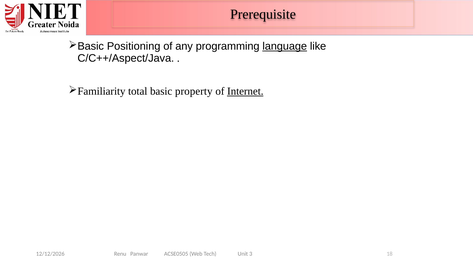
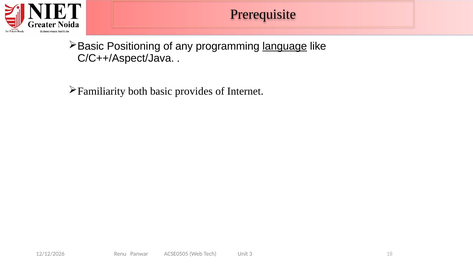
total: total -> both (138, 91)
property: property -> provides (194, 91)
Internet underline: present -> none (245, 91)
